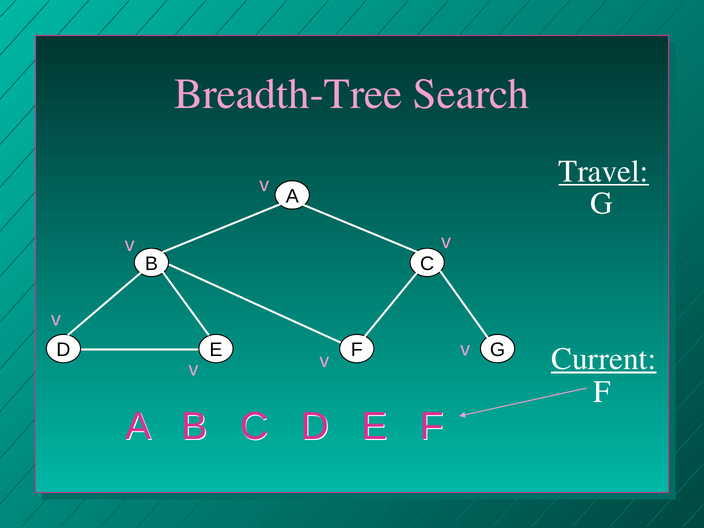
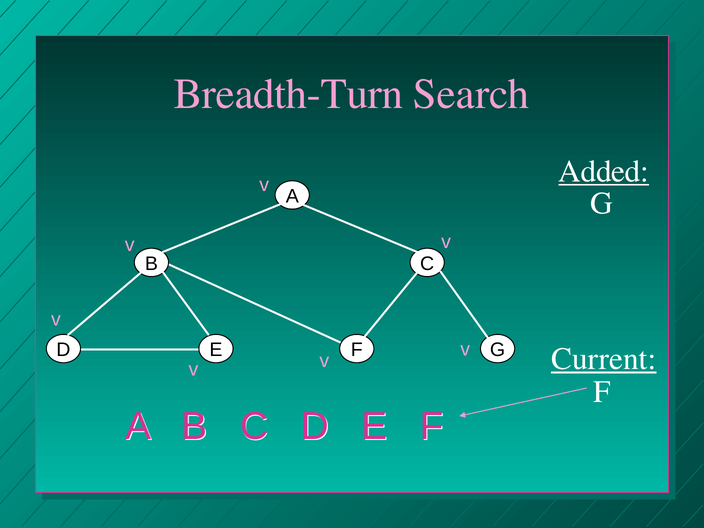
Breadth-Tree: Breadth-Tree -> Breadth-Turn (288, 94)
Travel: Travel -> Added (604, 171)
